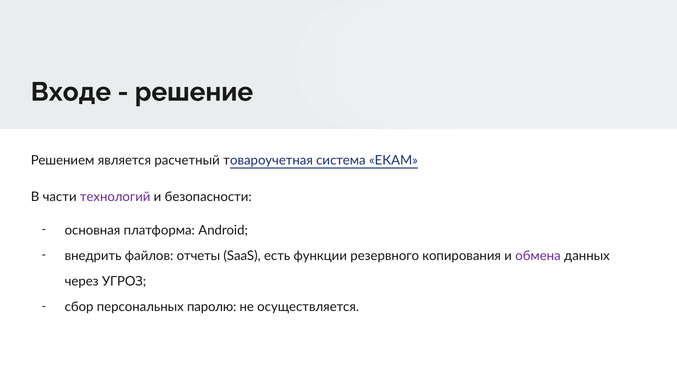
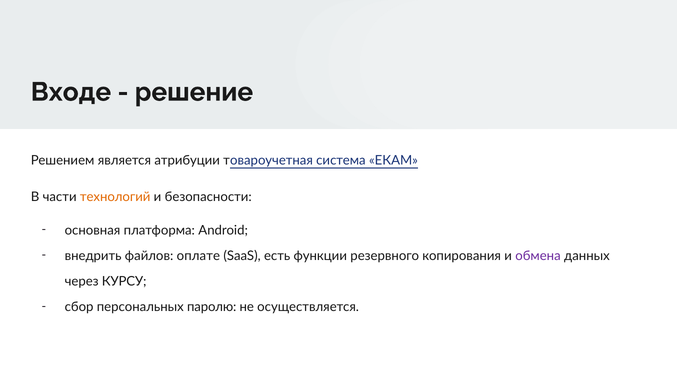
расчетный: расчетный -> атрибуции (187, 160)
технологий colour: purple -> orange (115, 197)
отчеты: отчеты -> оплате (198, 256)
УГРОЗ: УГРОЗ -> КУРСУ (124, 281)
